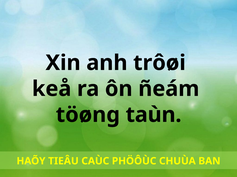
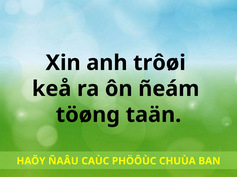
taùn: taùn -> taän (153, 115)
TIEÂU: TIEÂU -> ÑAÂU (63, 162)
